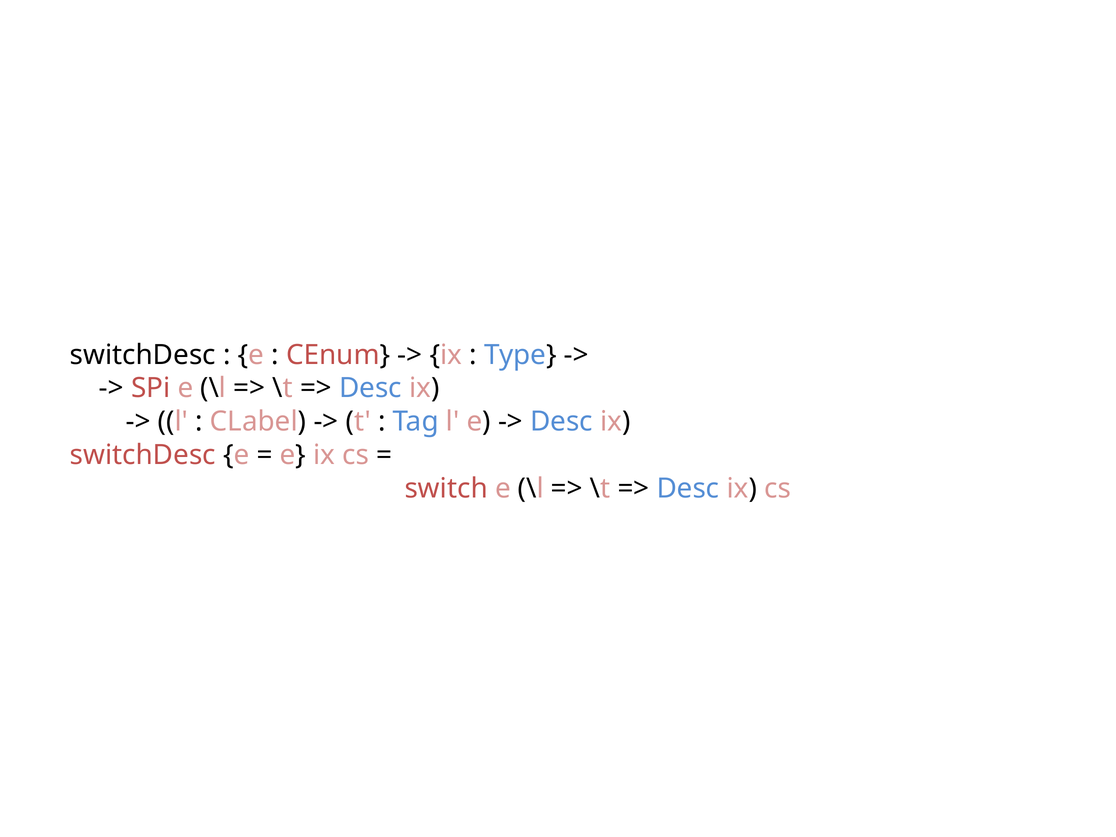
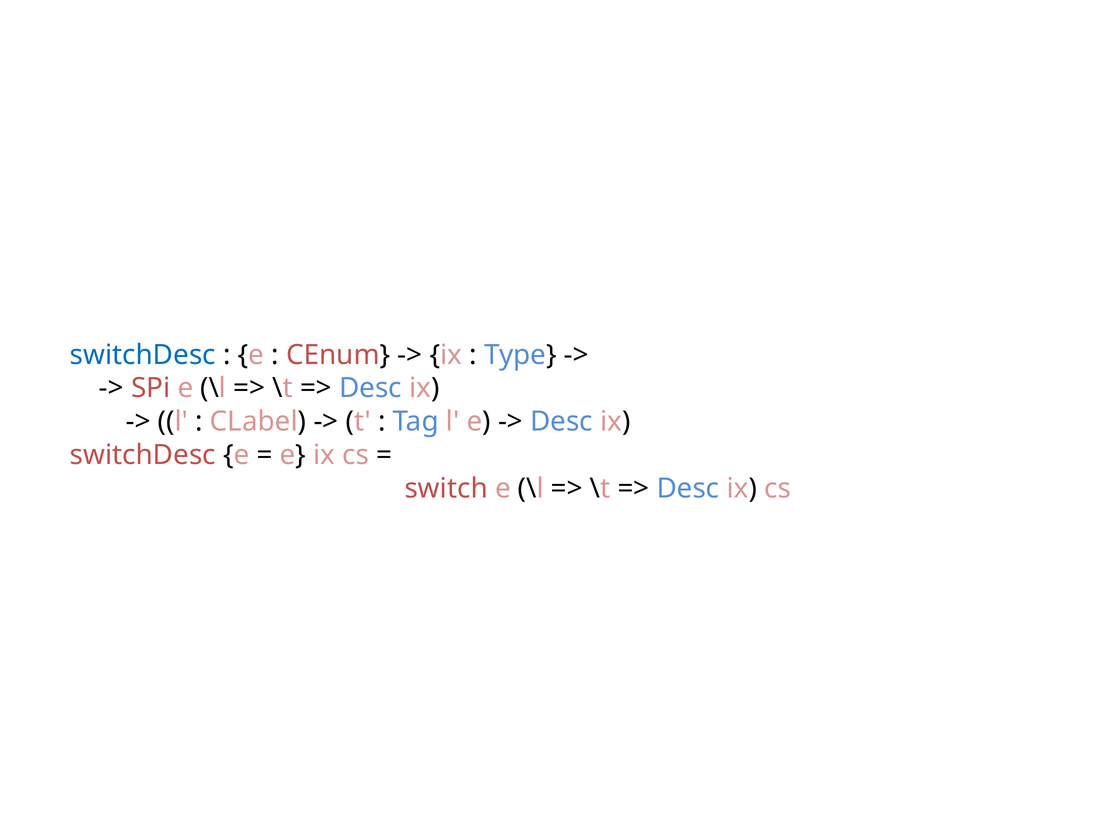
switchDesc colour: black -> blue (143, 355)
